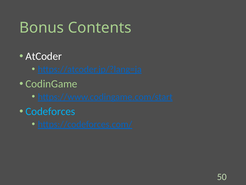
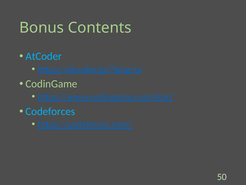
AtCoder colour: white -> light blue (44, 56)
